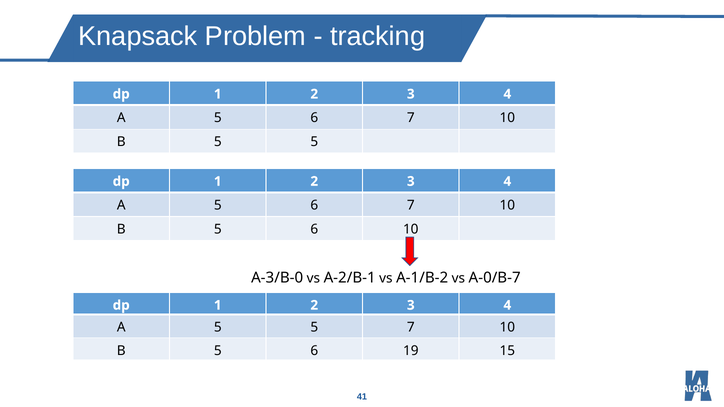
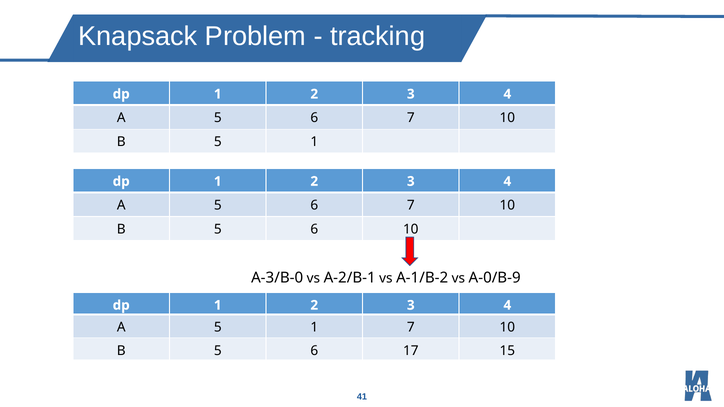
B 5 5: 5 -> 1 (314, 142)
A-0/B-7: A-0/B-7 -> A-0/B-9 (495, 278)
A 5 5: 5 -> 1 (314, 327)
19: 19 -> 17 (411, 351)
